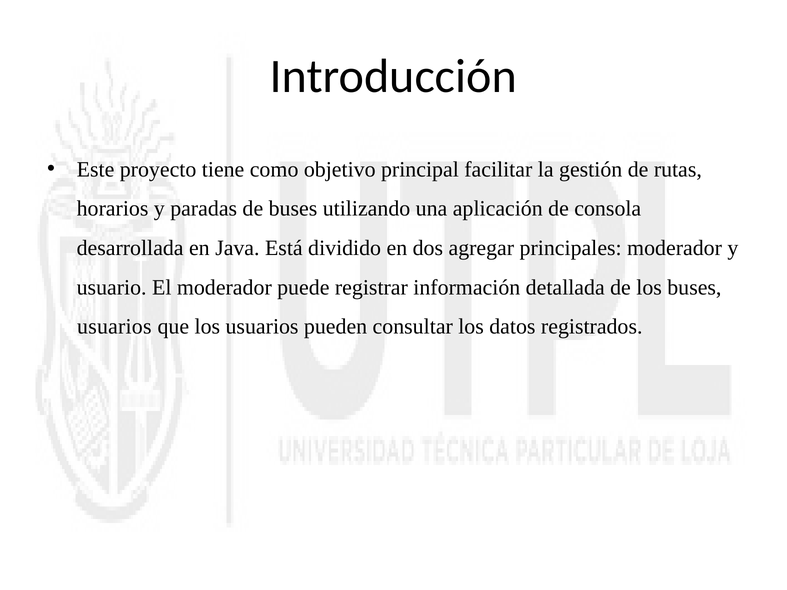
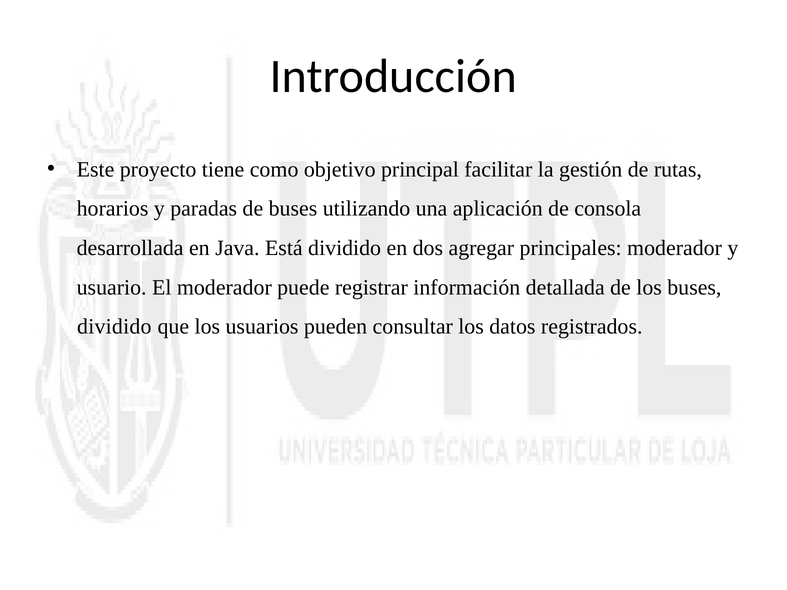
usuarios: usuarios -> dividido (114, 327)
